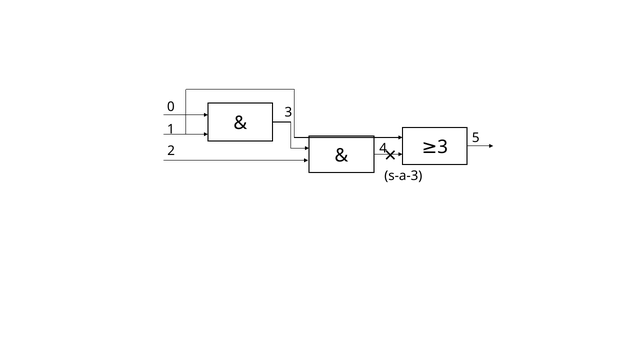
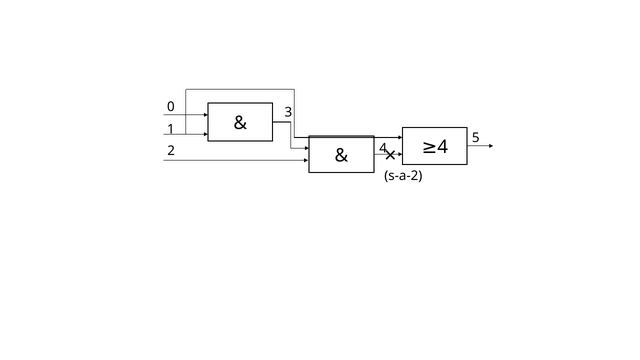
3: 3 -> 4 (443, 147)
s-a-3: s-a-3 -> s-a-2 (403, 176)
